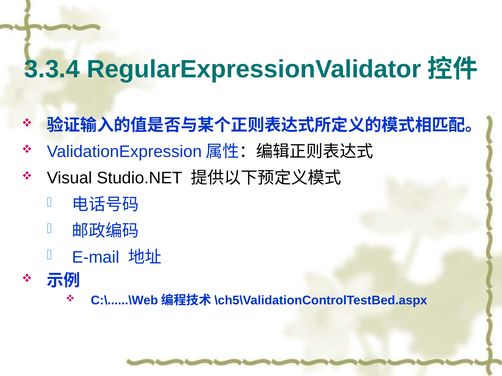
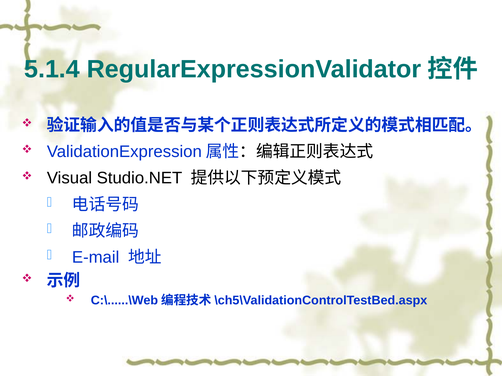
3.3.4: 3.3.4 -> 5.1.4 (52, 69)
